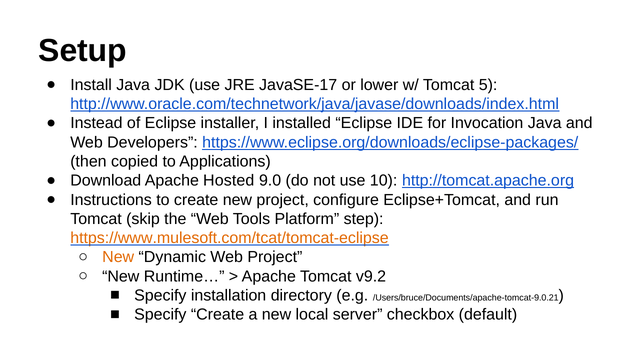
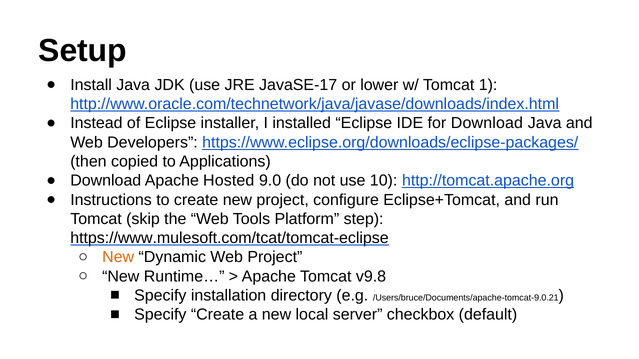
5: 5 -> 1 (488, 85)
for Invocation: Invocation -> Download (487, 123)
https://www.mulesoft.com/tcat/tomcat-eclipse colour: orange -> black (229, 238)
v9.2: v9.2 -> v9.8 (371, 277)
